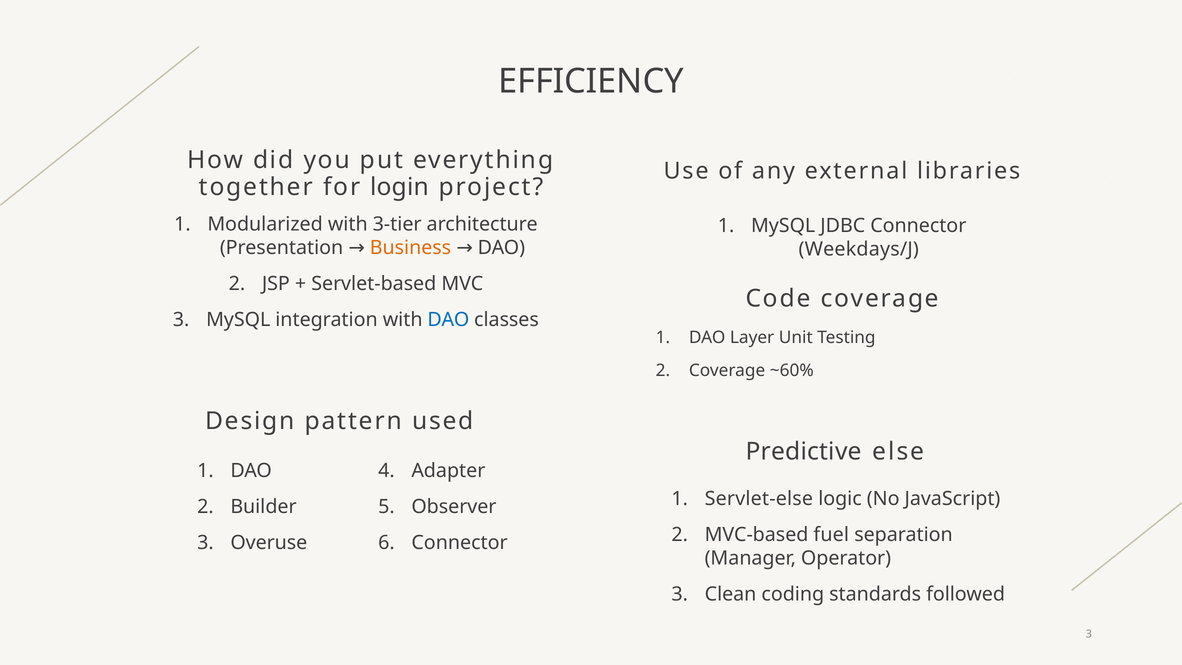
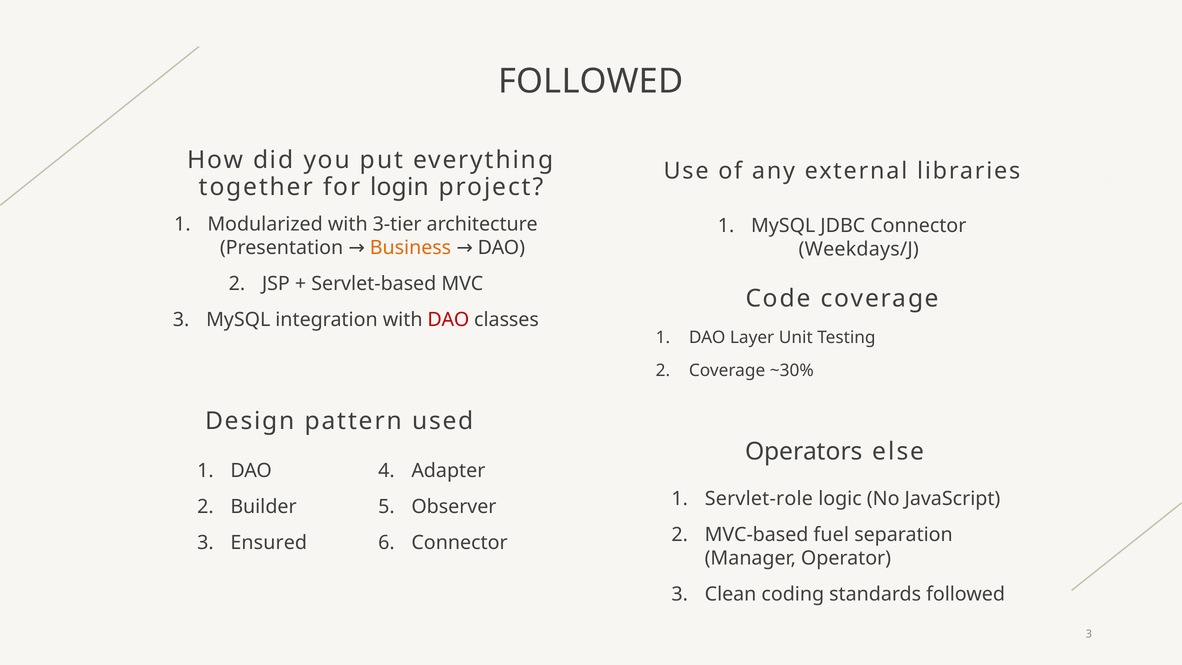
EFFICIENCY: EFFICIENCY -> FOLLOWED (591, 81)
DAO colour: blue -> red (448, 320)
~60%: ~60% -> ~30% (792, 370)
Predictive: Predictive -> Operators (804, 451)
Servlet-else: Servlet-else -> Servlet-role (759, 499)
Overuse: Overuse -> Ensured (269, 543)
